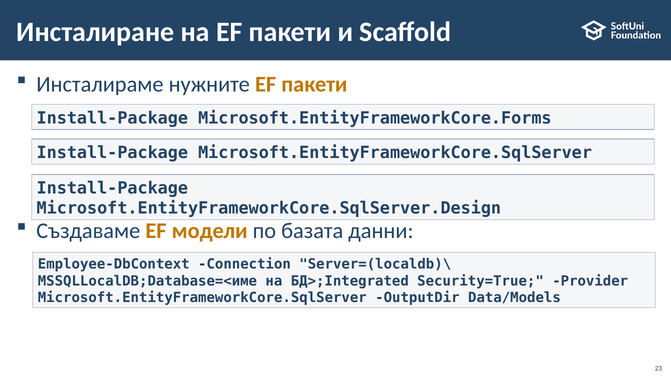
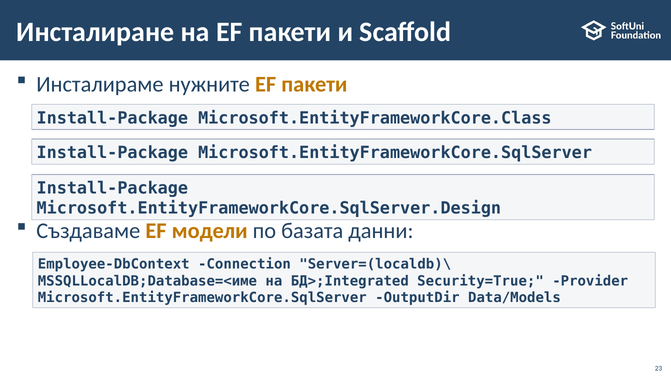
Microsoft.EntityFrameworkCore.Forms: Microsoft.EntityFrameworkCore.Forms -> Microsoft.EntityFrameworkCore.Class (375, 118)
